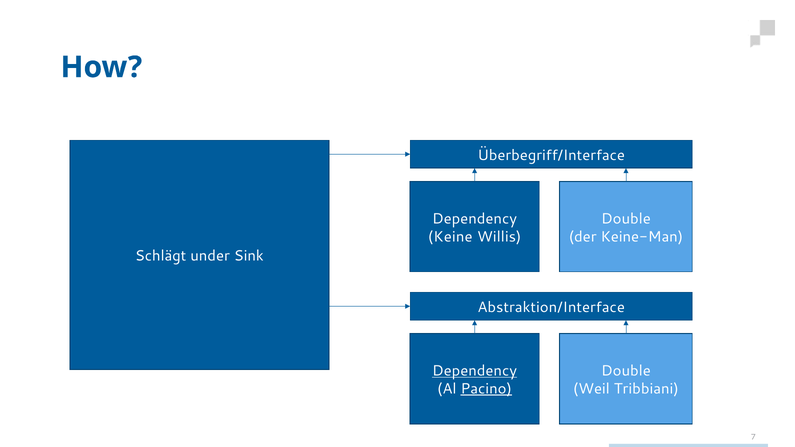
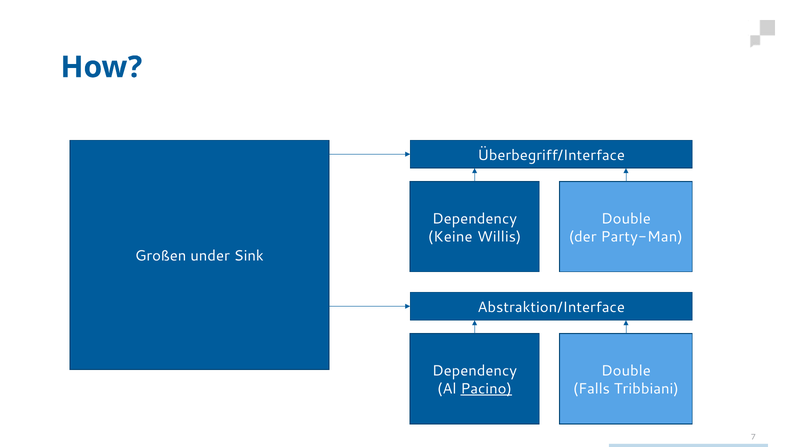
Keine-Man: Keine-Man -> Party-Man (642, 237)
Schlägt: Schlägt -> Großen (161, 256)
Dependency underline: present -> none (475, 371)
Weil: Weil -> Falls (591, 389)
